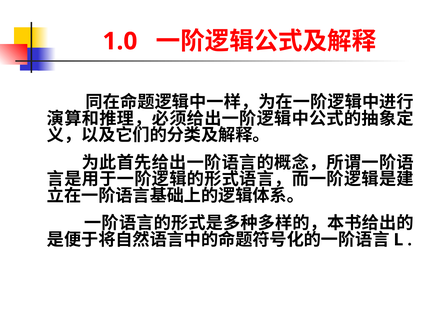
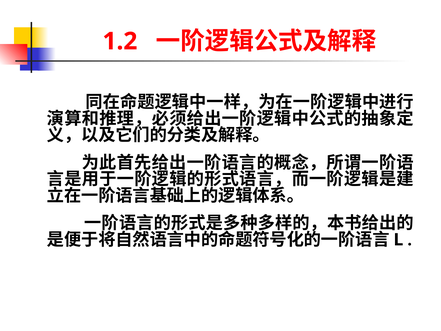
1.0: 1.0 -> 1.2 (120, 41)
